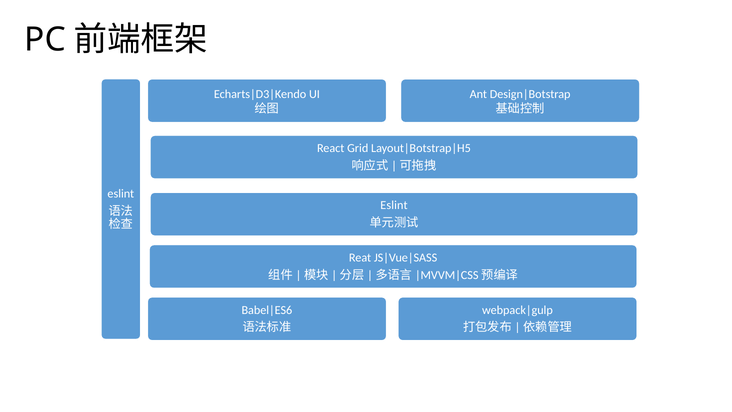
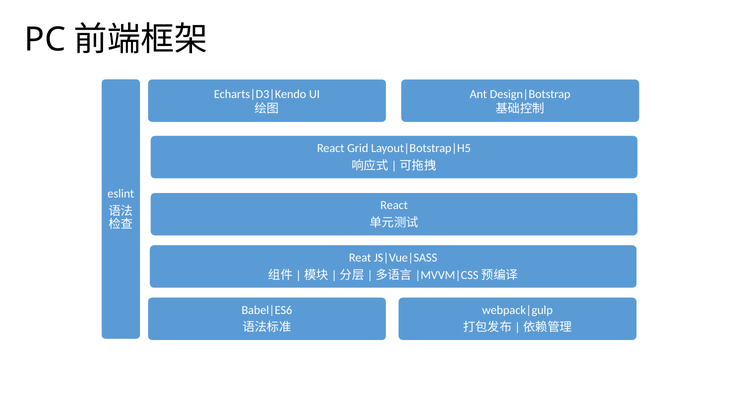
Eslint: Eslint -> React (394, 205)
